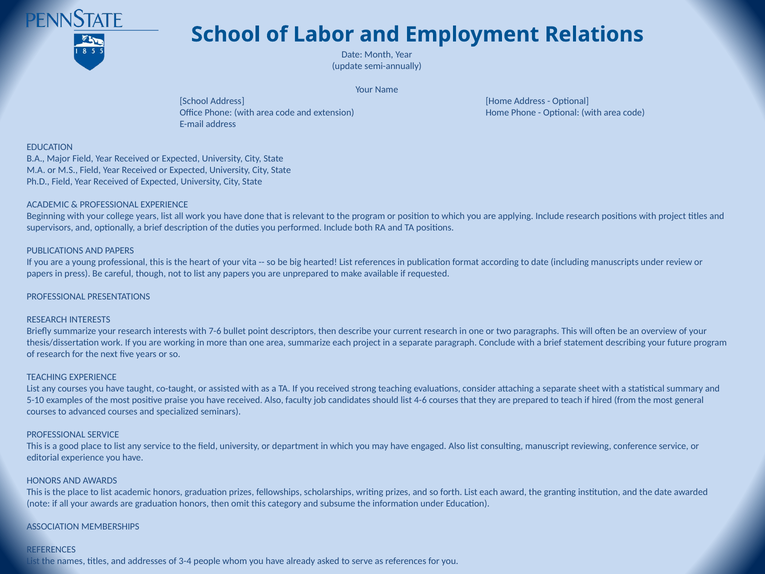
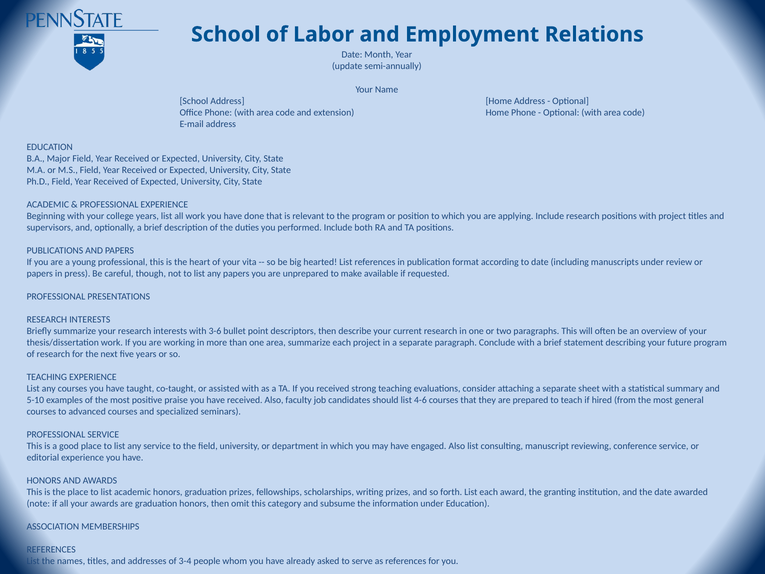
7-6: 7-6 -> 3-6 (215, 331)
